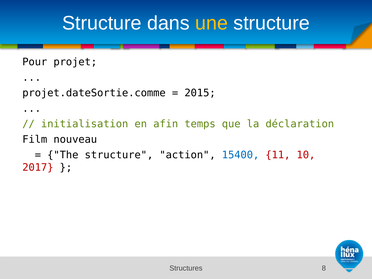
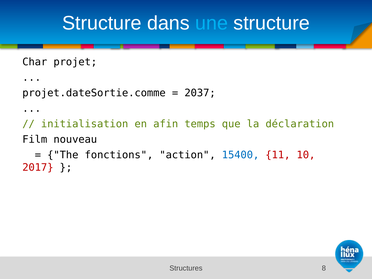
une colour: yellow -> light blue (212, 23)
Pour: Pour -> Char (35, 62)
2015: 2015 -> 2037 (200, 93)
The structure: structure -> fonctions (119, 155)
